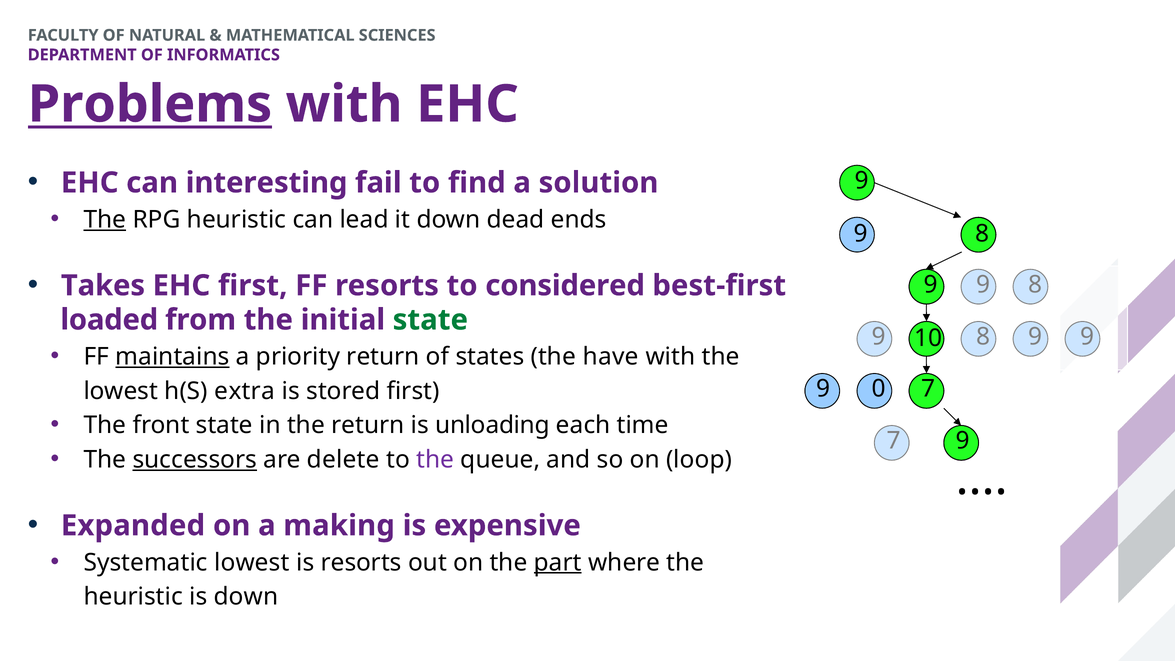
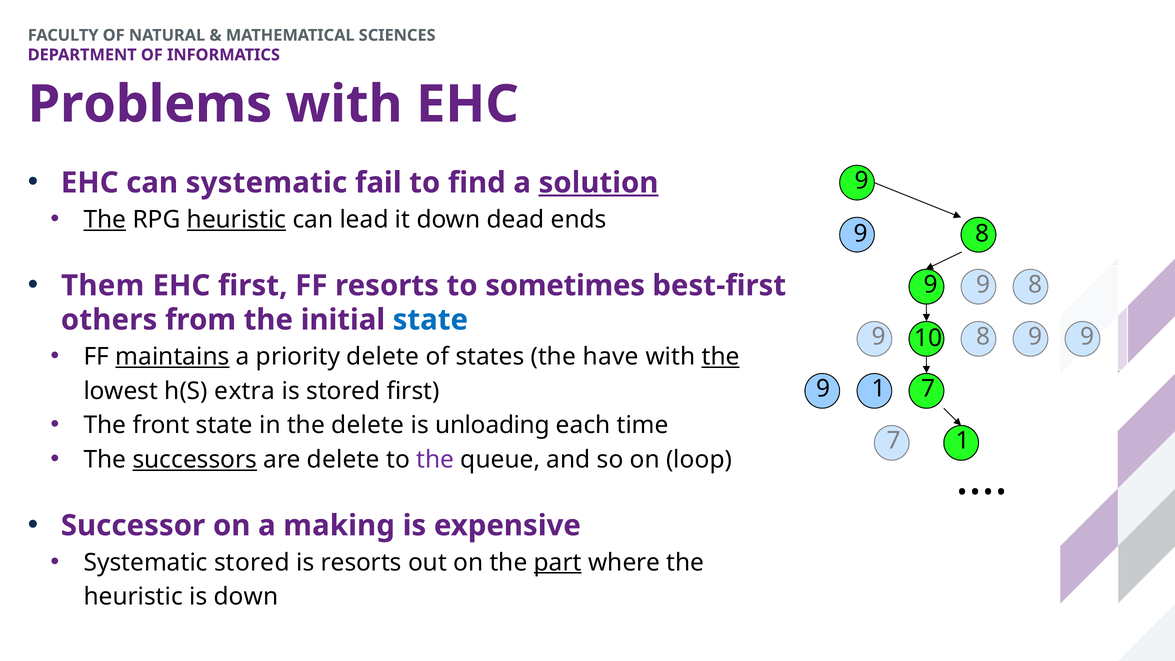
Problems underline: present -> none (150, 104)
can interesting: interesting -> systematic (266, 183)
solution underline: none -> present (598, 183)
heuristic underline: none -> present (237, 220)
Takes: Takes -> Them (103, 286)
considered: considered -> sometimes (565, 286)
loaded: loaded -> others (109, 320)
state colour: green -> blue (430, 320)
priority return: return -> delete (383, 357)
the underline: none -> present (721, 357)
9 0: 0 -> 1 (879, 389)
the return: return -> delete (368, 425)
9: 9 -> 1 (963, 441)
Expanded: Expanded -> Successor (133, 526)
Systematic lowest: lowest -> stored (252, 562)
